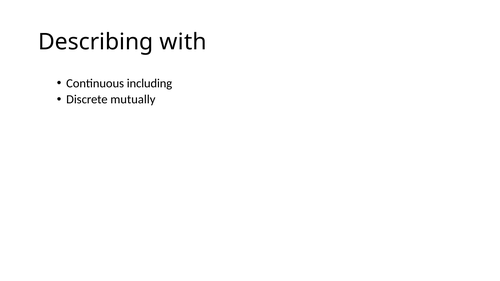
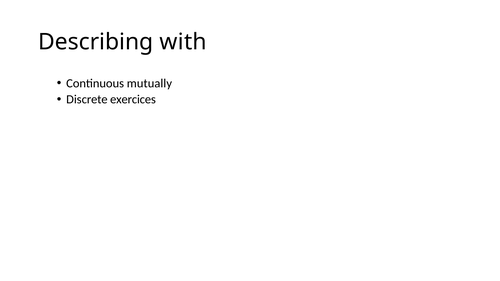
including: including -> mutually (149, 83)
mutually: mutually -> exercices (133, 100)
